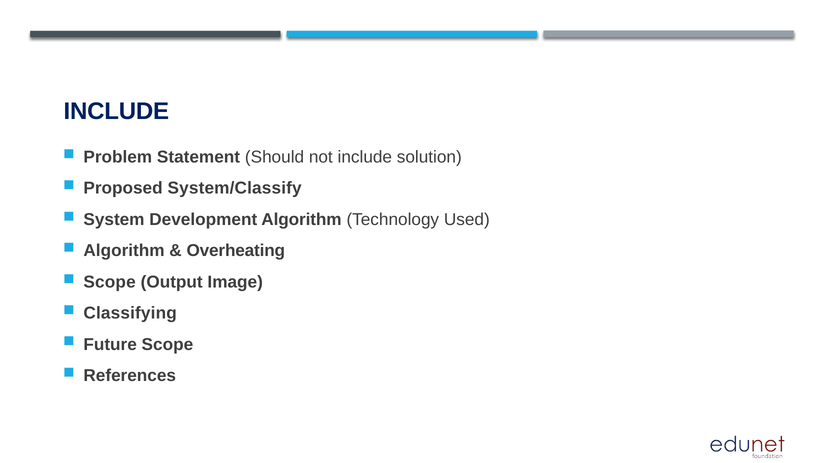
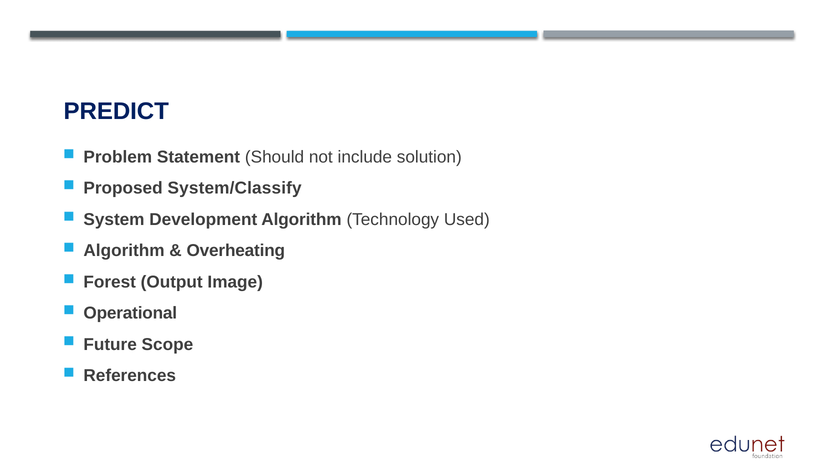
INCLUDE: INCLUDE -> PREDICT (116, 111)
Scope: Scope -> Forest (110, 282)
Classifying: Classifying -> Operational (130, 313)
